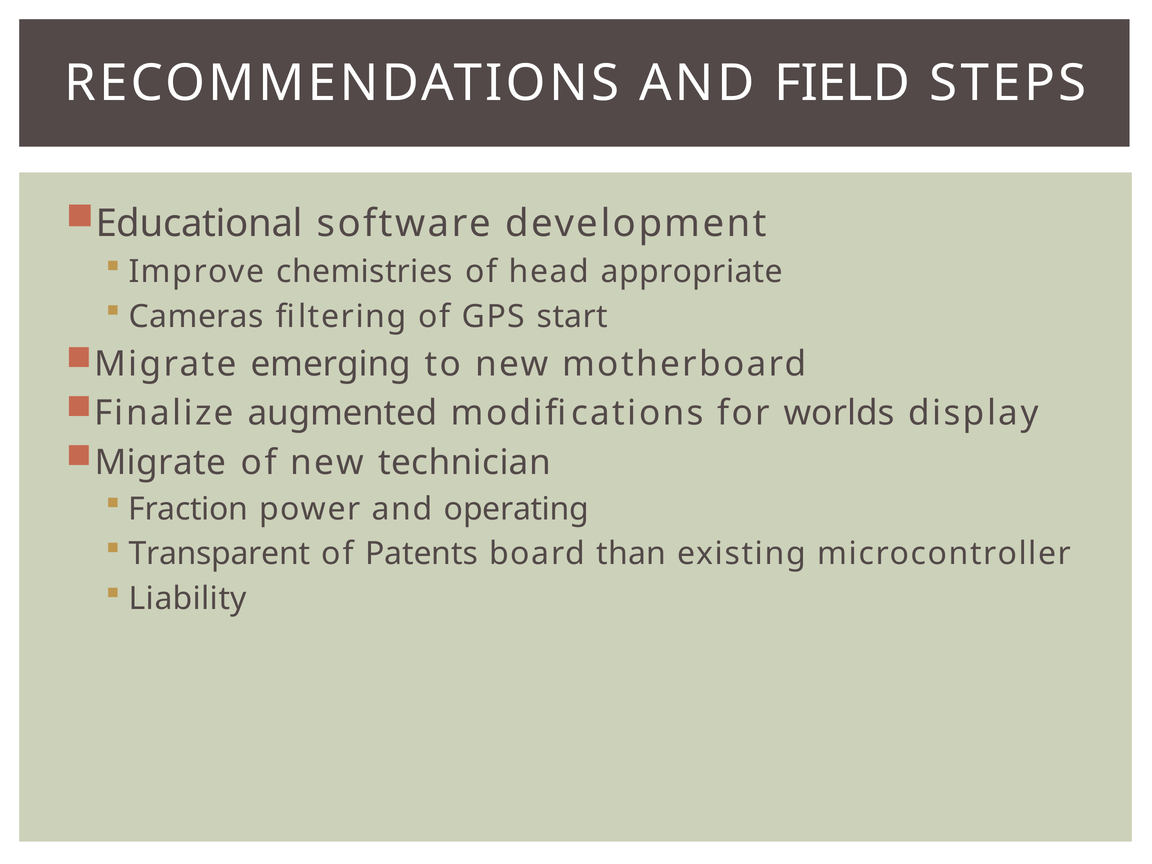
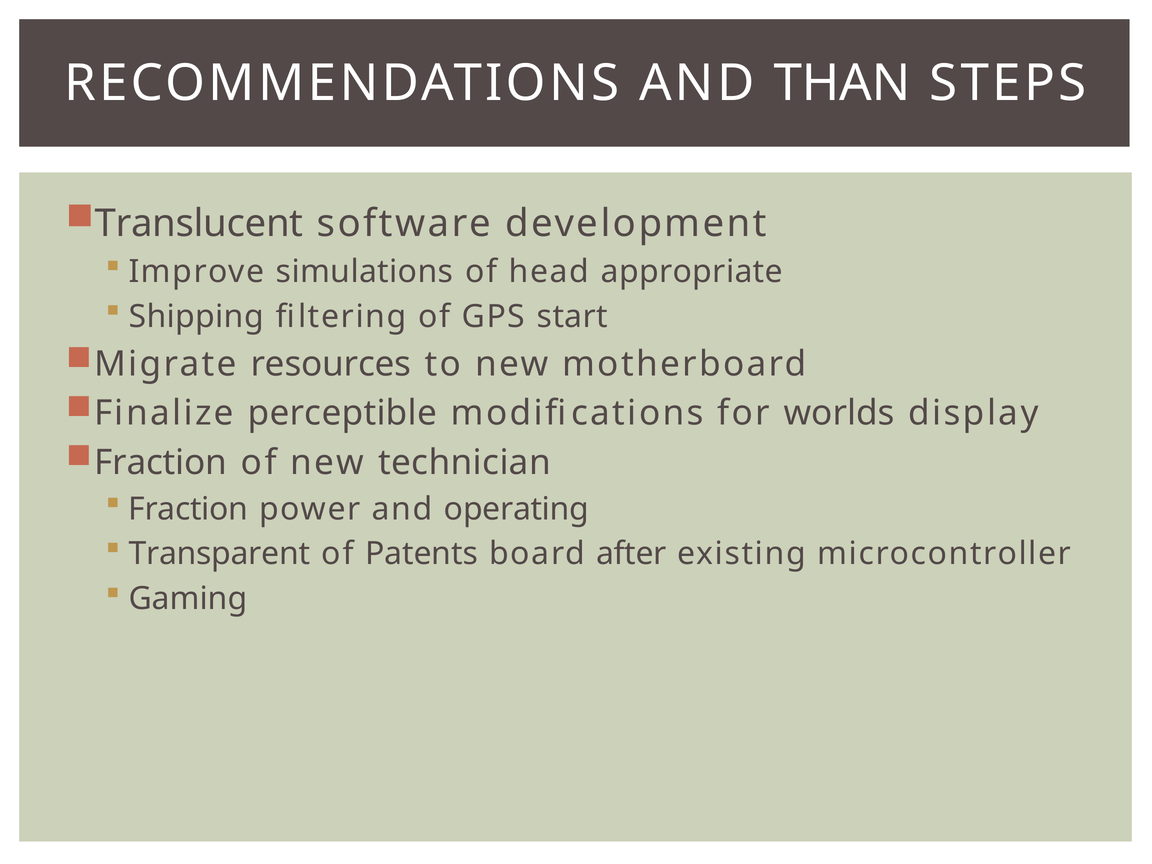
FIELD: FIELD -> THAN (842, 84)
Educational: Educational -> Translucent (199, 223)
chemistries: chemistries -> simulations (365, 272)
Cameras: Cameras -> Shipping (196, 317)
emerging: emerging -> resources (331, 364)
augmented: augmented -> perceptible (342, 413)
Migrate: Migrate -> Fraction (161, 463)
than: than -> after (631, 554)
Liability: Liability -> Gaming (188, 599)
